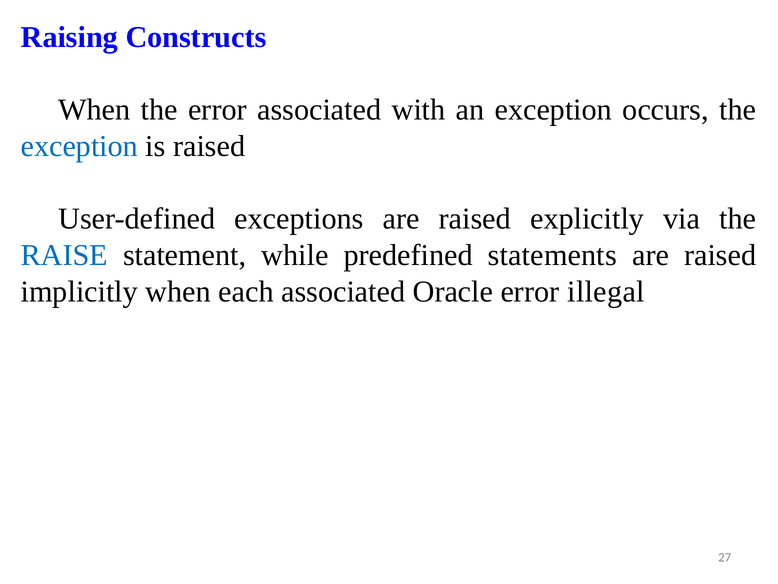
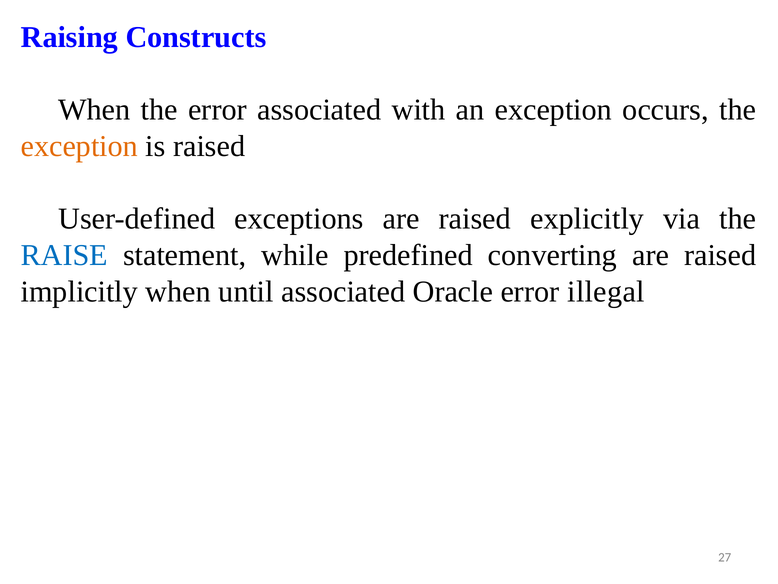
exception colour: blue -> orange (79, 146)
statements: statements -> converting (552, 255)
each: each -> until (246, 291)
